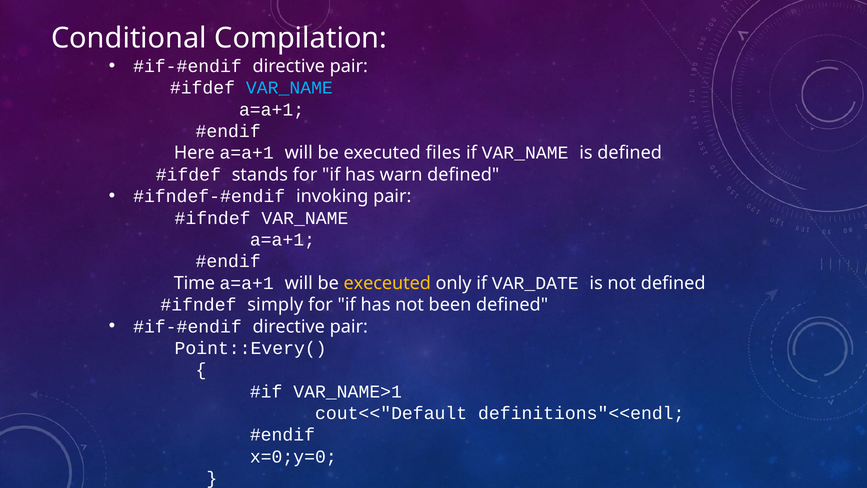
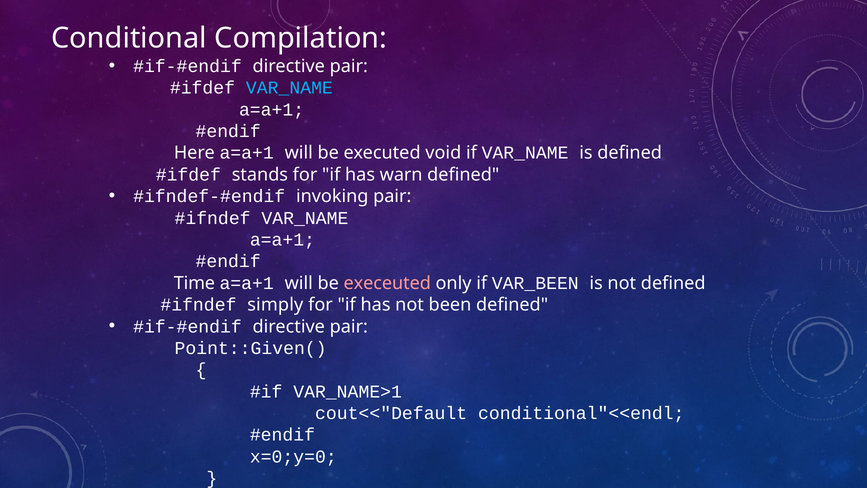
files: files -> void (443, 153)
execeuted colour: yellow -> pink (387, 283)
VAR_DATE: VAR_DATE -> VAR_BEEN (535, 283)
Point::Every(: Point::Every( -> Point::Given( (251, 348)
definitions"<<endl: definitions"<<endl -> conditional"<<endl (581, 413)
